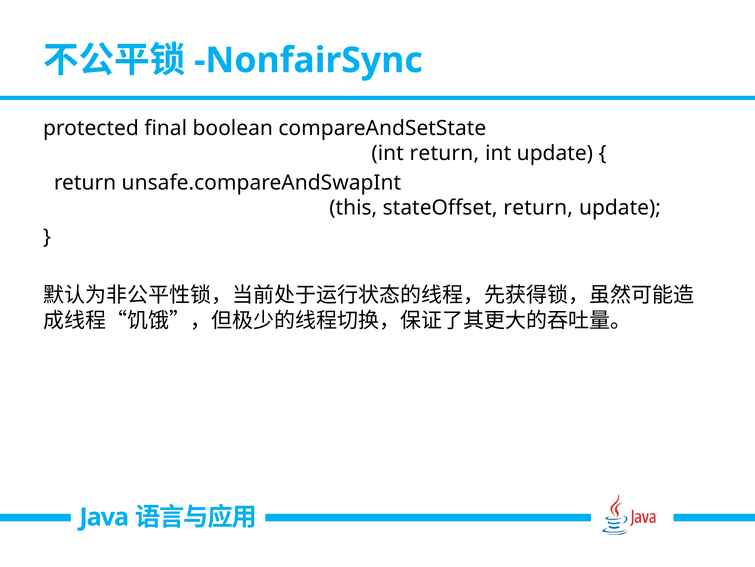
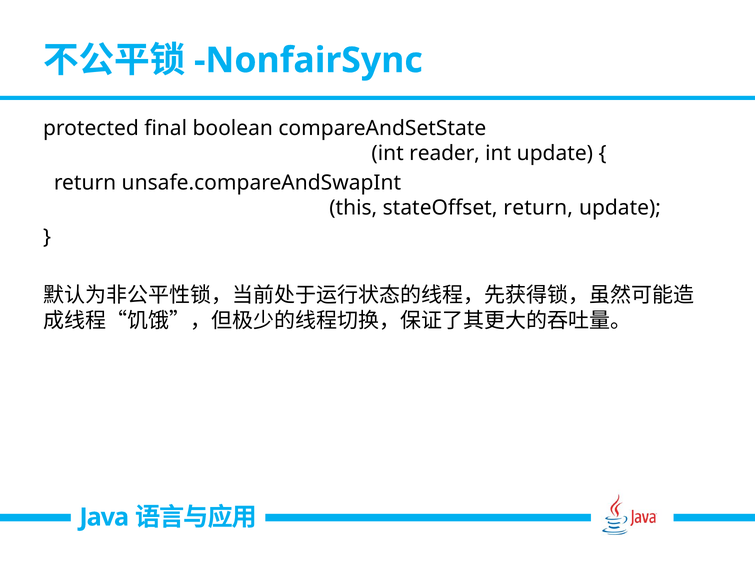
int return: return -> reader (445, 153)
